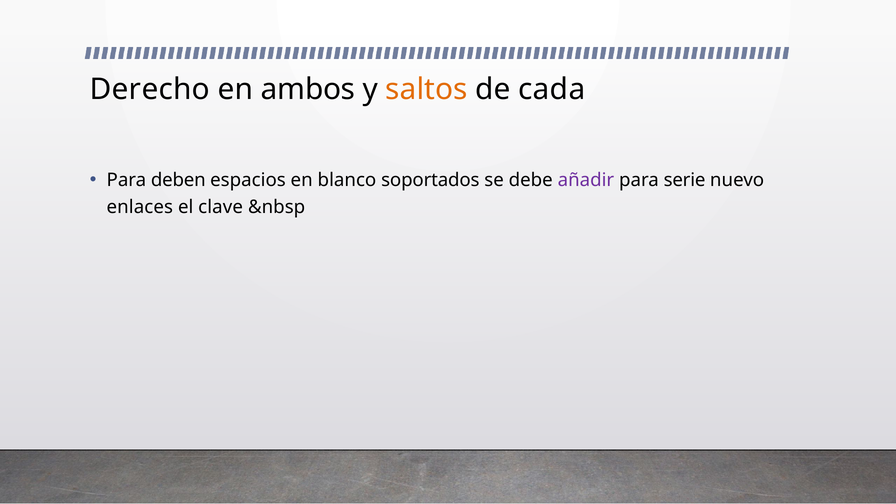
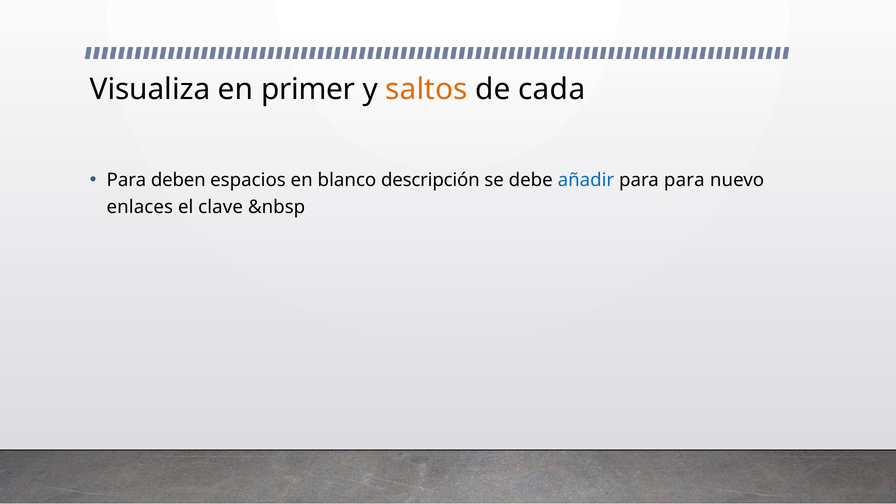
Derecho: Derecho -> Visualiza (150, 89)
ambos: ambos -> primer (308, 89)
soportados: soportados -> descripción (430, 180)
añadir colour: purple -> blue (586, 180)
para serie: serie -> para (684, 180)
